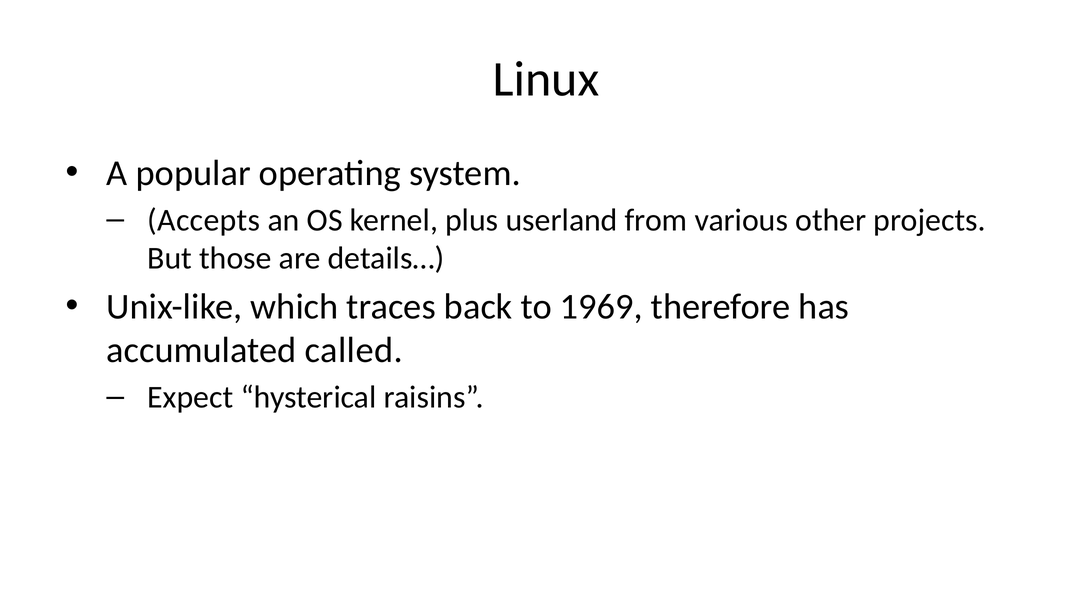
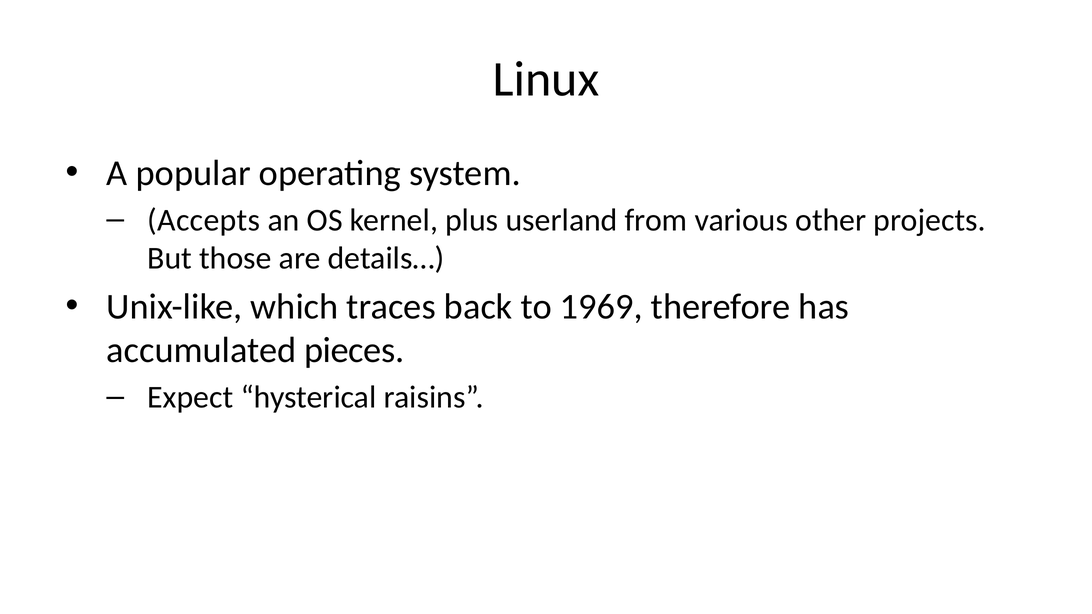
called: called -> pieces (354, 351)
